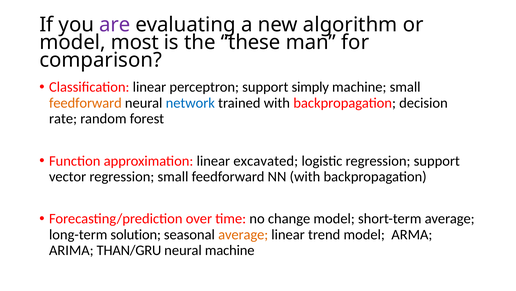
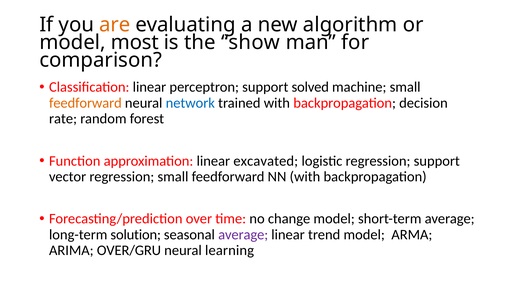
are colour: purple -> orange (115, 25)
these: these -> show (251, 42)
simply: simply -> solved (310, 87)
average colour: orange -> purple (243, 234)
THAN/GRU: THAN/GRU -> OVER/GRU (129, 250)
neural machine: machine -> learning (230, 250)
